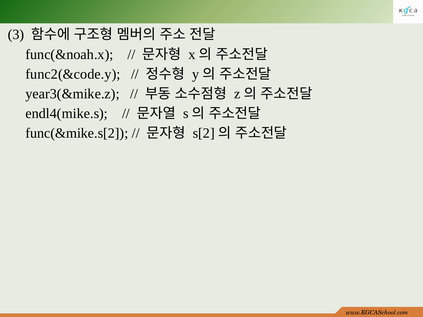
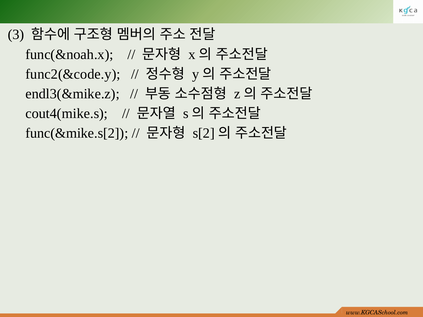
year3(&mike.z: year3(&mike.z -> endl3(&mike.z (72, 94)
endl4(mike.s: endl4(mike.s -> cout4(mike.s (67, 114)
